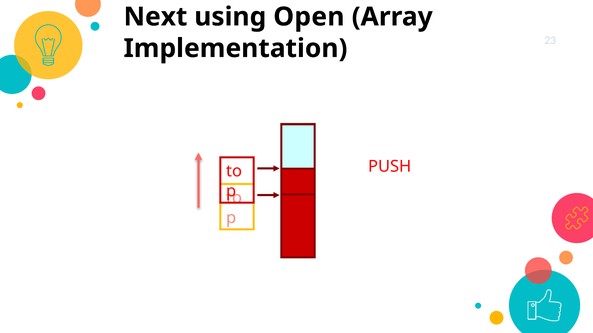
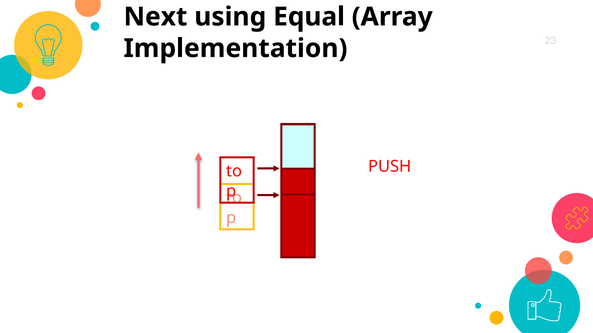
Open: Open -> Equal (309, 17)
